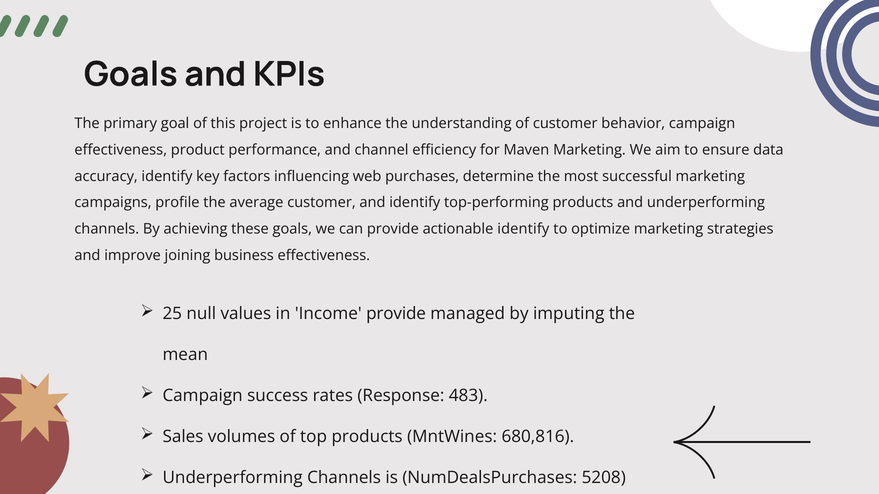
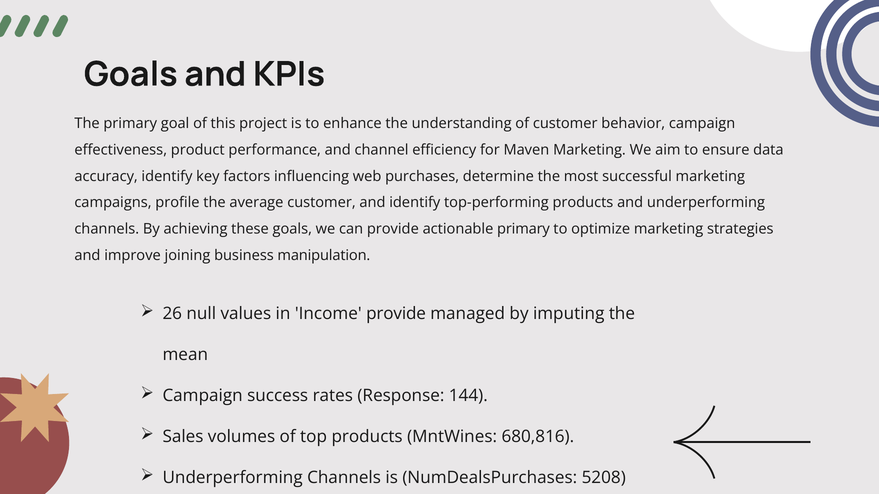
actionable identify: identify -> primary (523, 229)
business effectiveness: effectiveness -> manipulation (324, 256)
25: 25 -> 26 (172, 314)
483: 483 -> 144 (468, 396)
